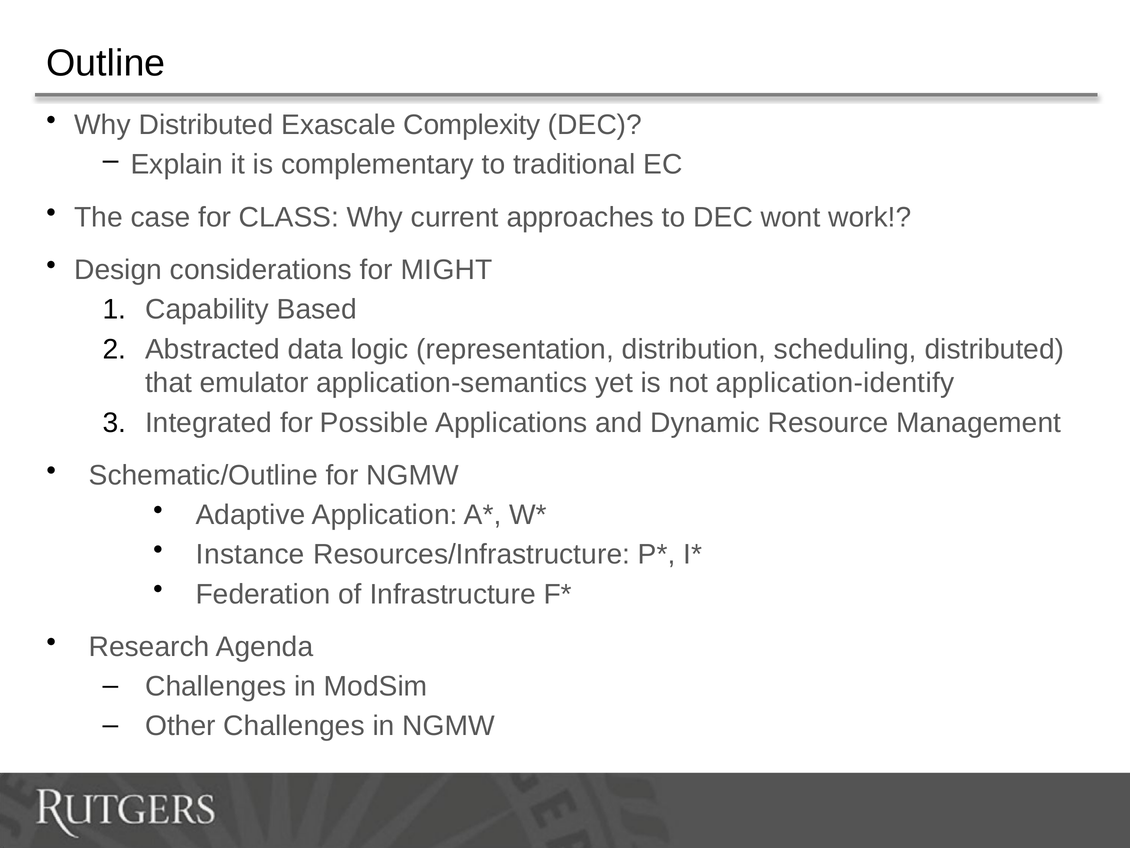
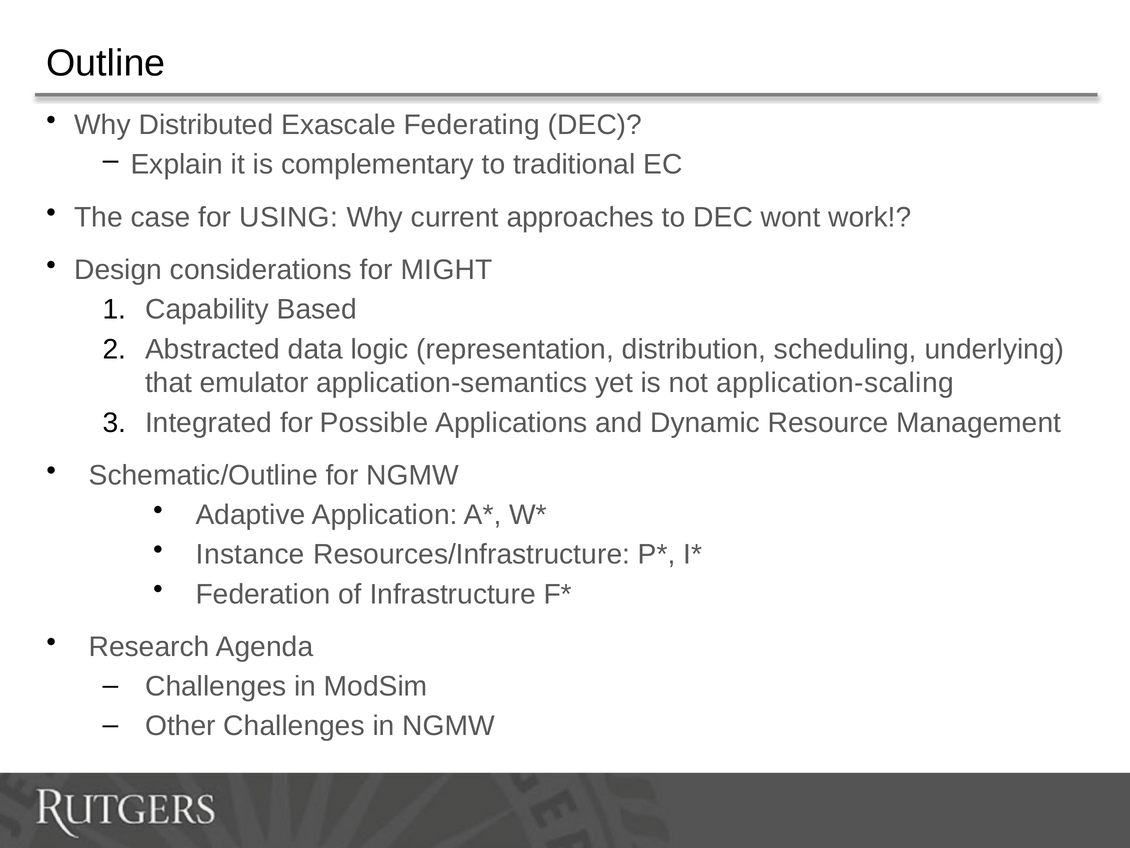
Complexity: Complexity -> Federating (472, 125)
CLASS: CLASS -> USING (289, 217)
scheduling distributed: distributed -> underlying (994, 349)
application-identify: application-identify -> application-scaling (835, 383)
